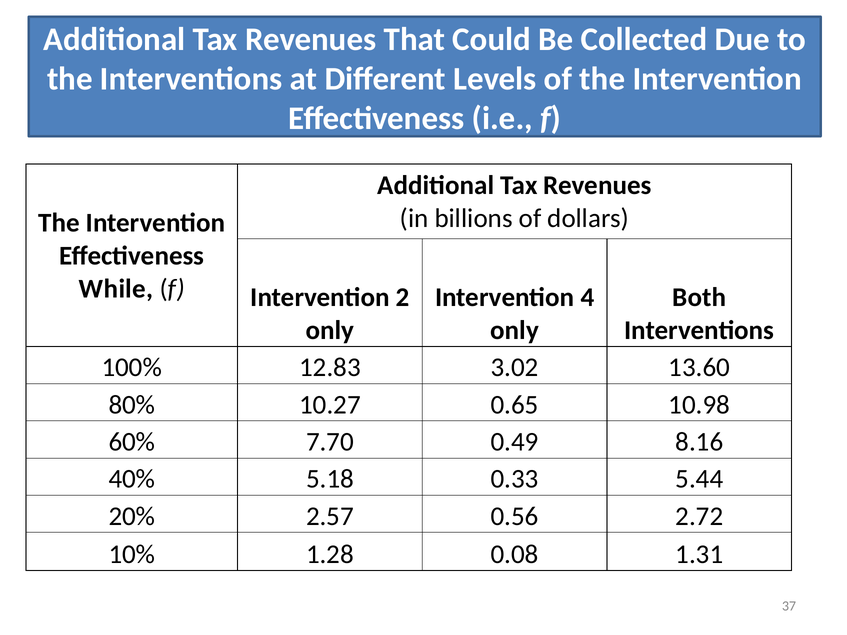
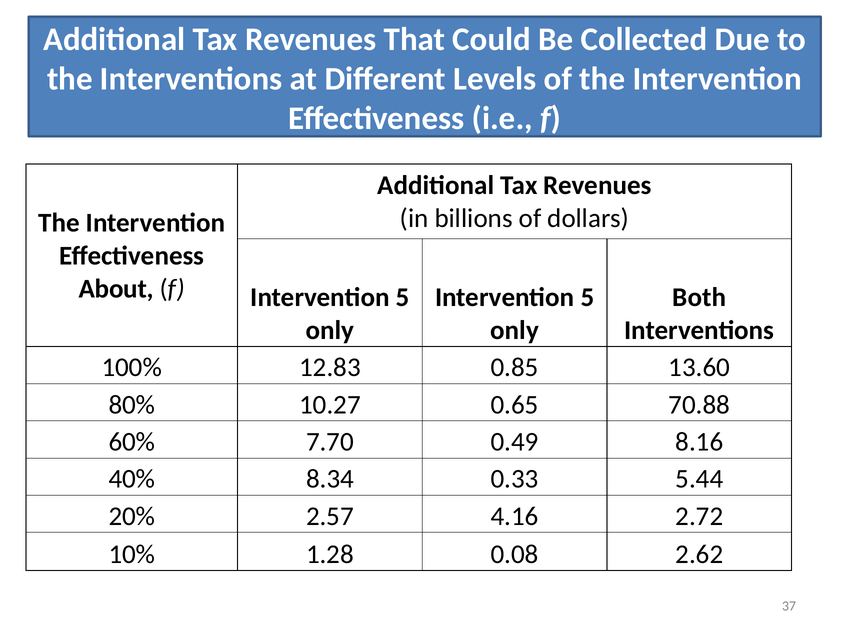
While: While -> About (116, 289)
2: 2 -> 5 (403, 297)
4: 4 -> 5 (587, 297)
3.02: 3.02 -> 0.85 (515, 368)
10.98: 10.98 -> 70.88 (699, 405)
5.18: 5.18 -> 8.34 (330, 479)
0.56: 0.56 -> 4.16 (515, 516)
1.31: 1.31 -> 2.62 (699, 555)
